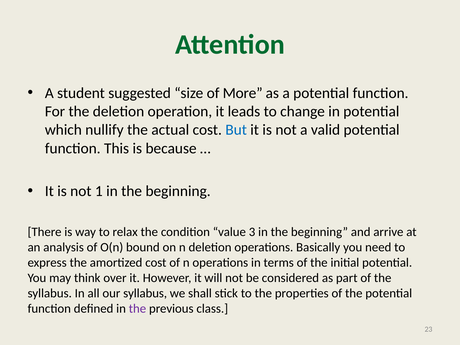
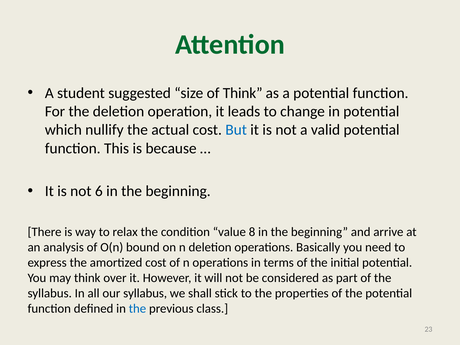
of More: More -> Think (243, 93)
1: 1 -> 6 (99, 191)
3: 3 -> 8 (252, 232)
the colour: purple -> blue (137, 309)
